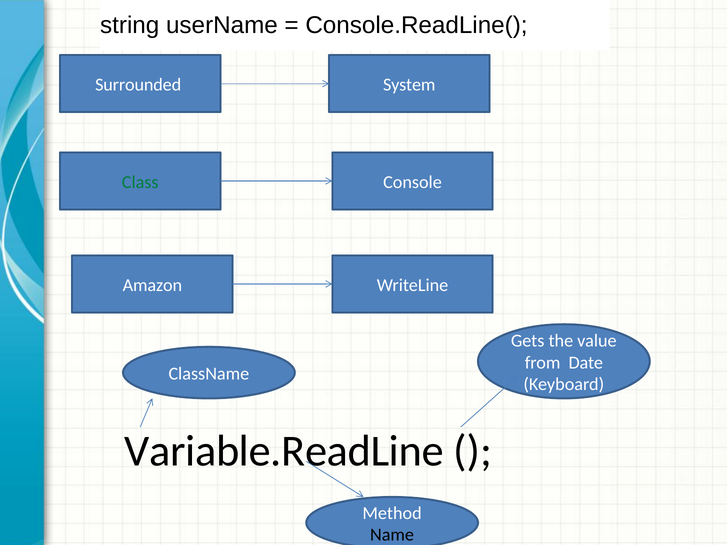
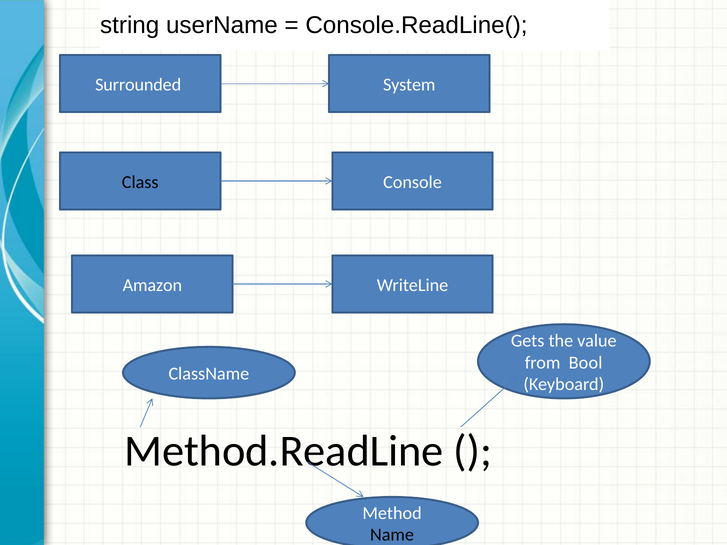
Class colour: green -> black (140, 182)
Date: Date -> Bool (586, 363)
Variable.ReadLine: Variable.ReadLine -> Method.ReadLine (284, 452)
